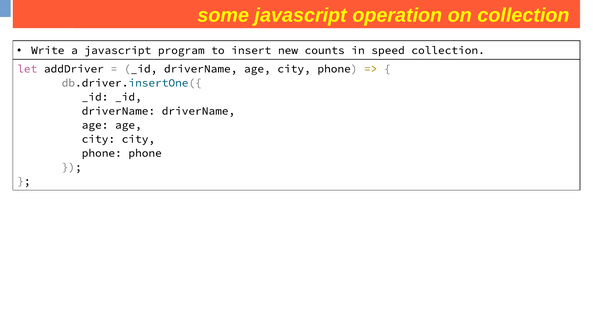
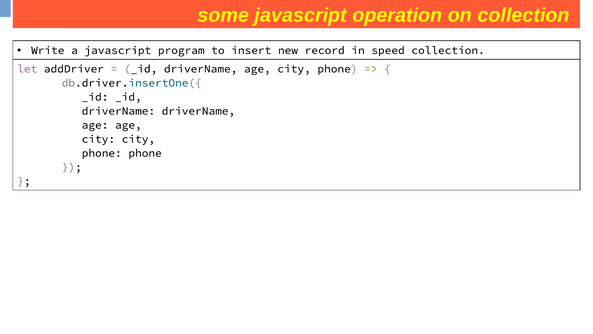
counts: counts -> record (325, 50)
